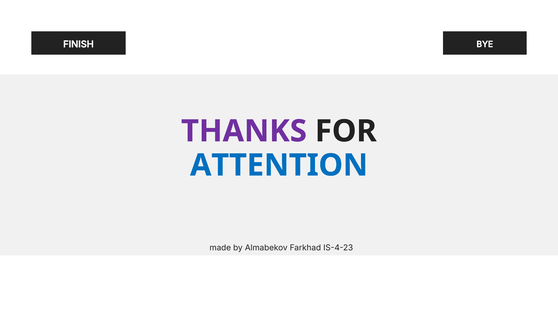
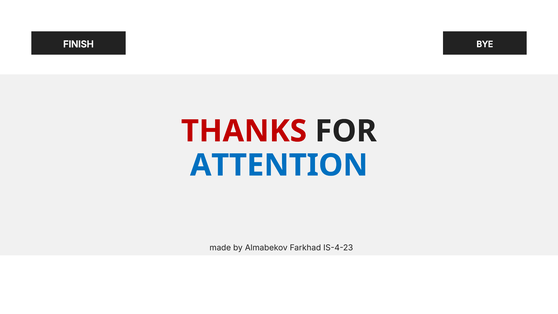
THANKS colour: purple -> red (244, 131)
